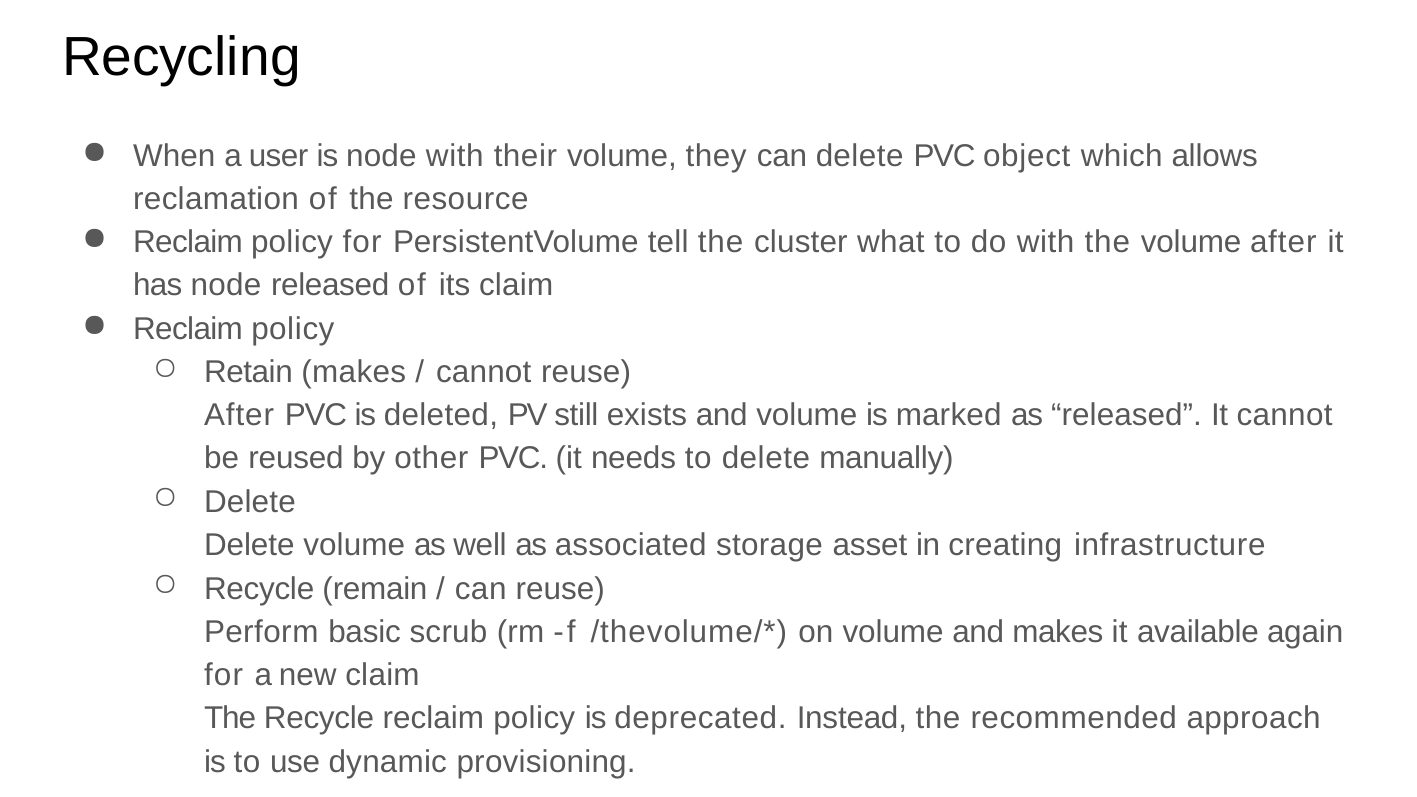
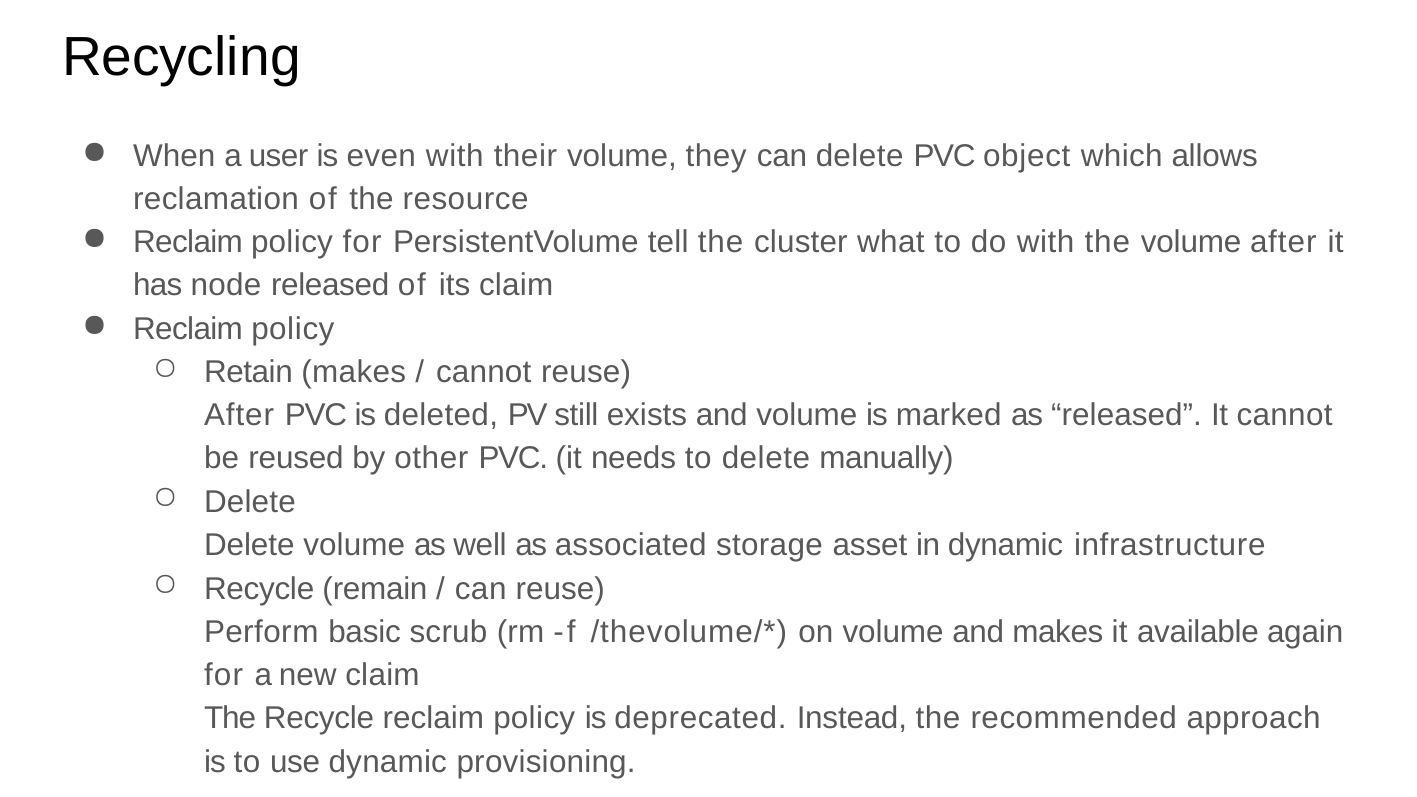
is node: node -> even (381, 156)
in creating: creating -> dynamic (1005, 545)
